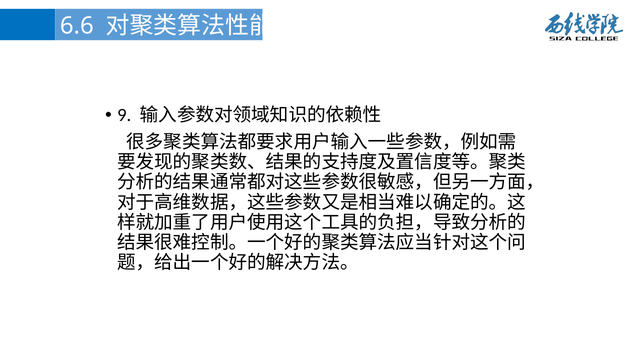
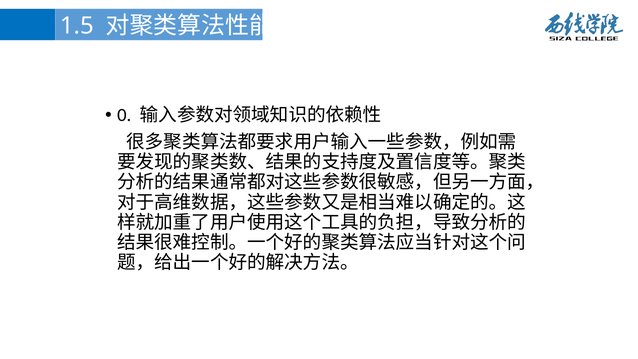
6.6: 6.6 -> 1.5 (77, 26)
9: 9 -> 0 (124, 115)
